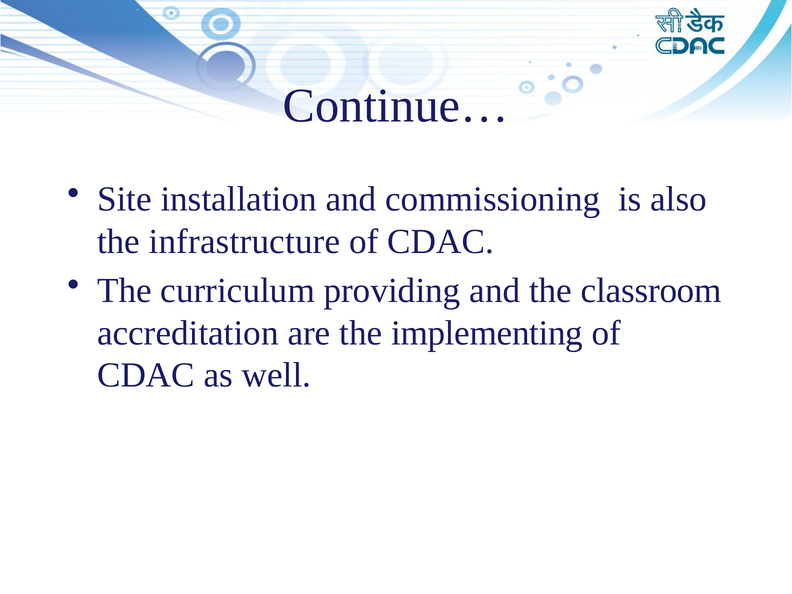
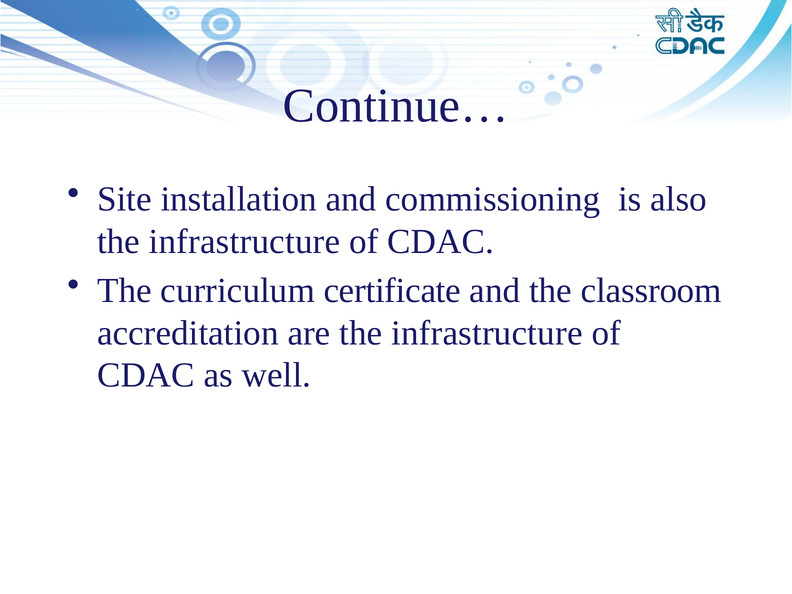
providing: providing -> certificate (392, 291)
are the implementing: implementing -> infrastructure (487, 333)
